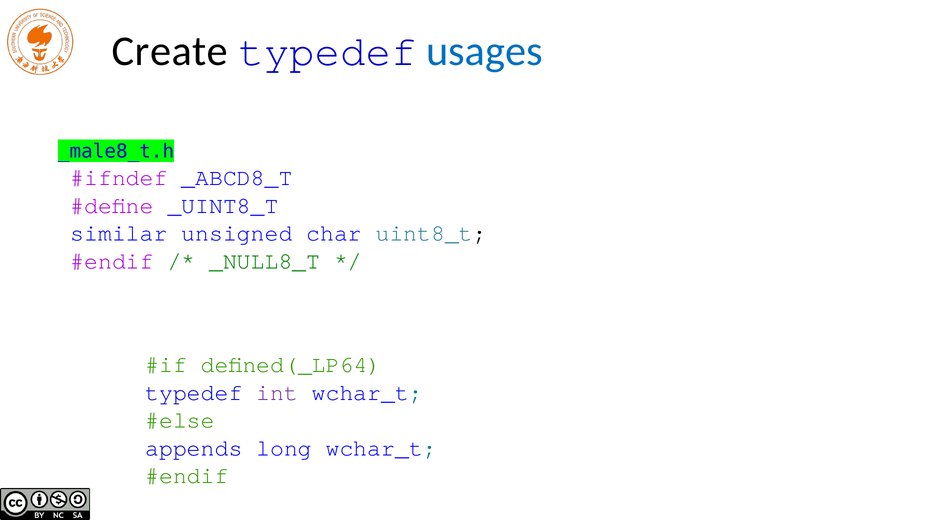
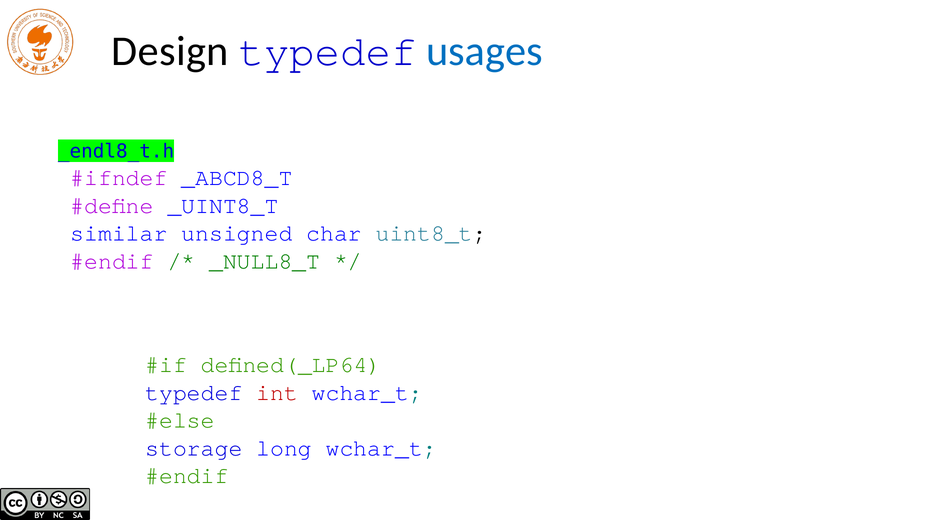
Create: Create -> Design (170, 51)
_male8_t.h: _male8_t.h -> _endl8_t.h (116, 151)
int colour: purple -> red (277, 393)
appends: appends -> storage (194, 448)
